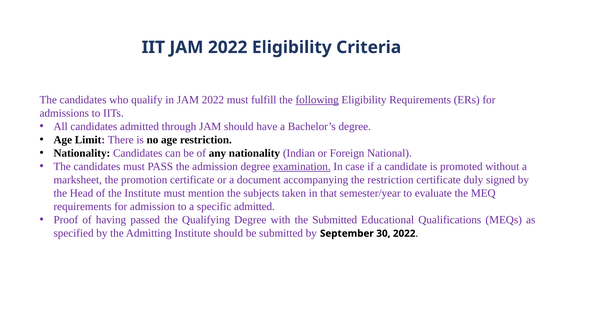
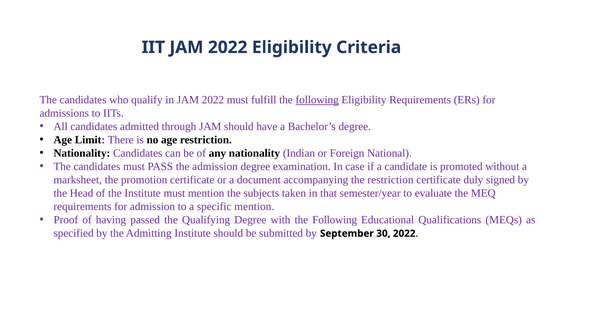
examination underline: present -> none (302, 167)
specific admitted: admitted -> mention (254, 207)
with the Submitted: Submitted -> Following (335, 220)
